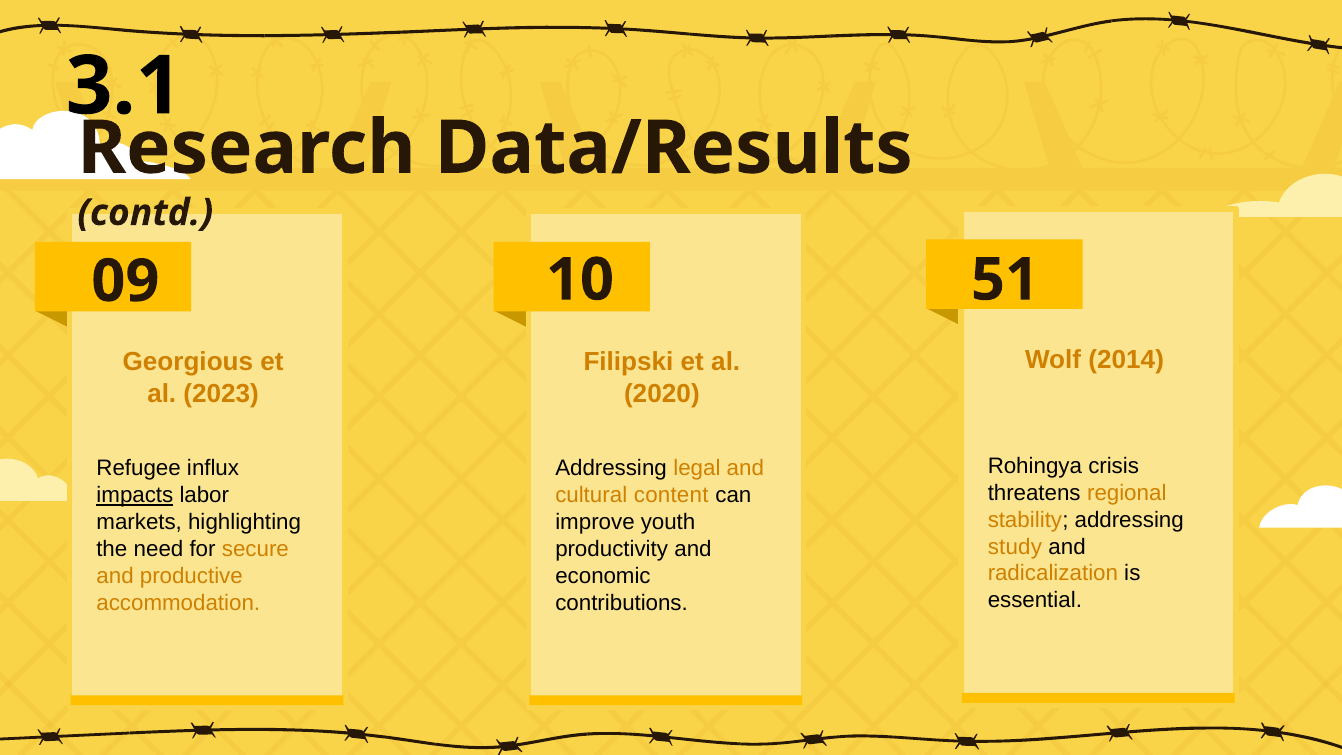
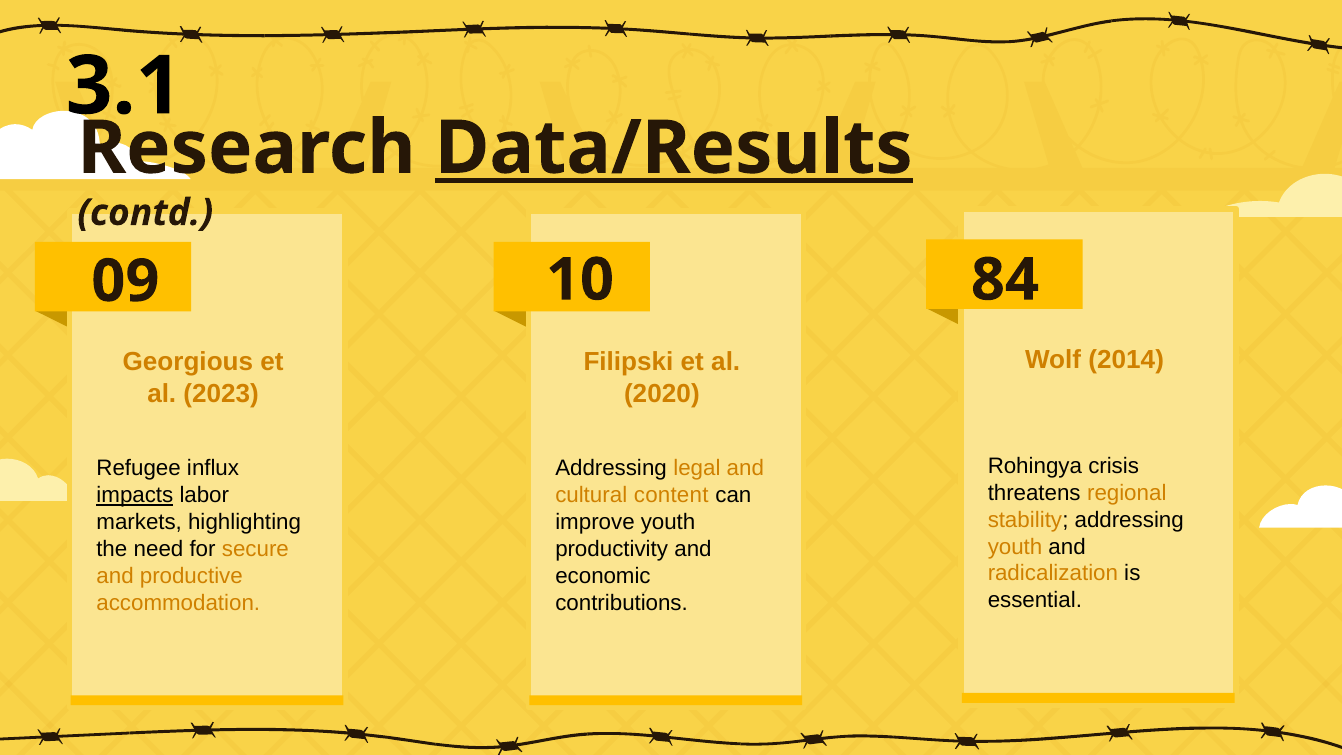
Data/Results underline: none -> present (674, 148)
51: 51 -> 84 (1005, 280)
study: study -> youth (1015, 547)
